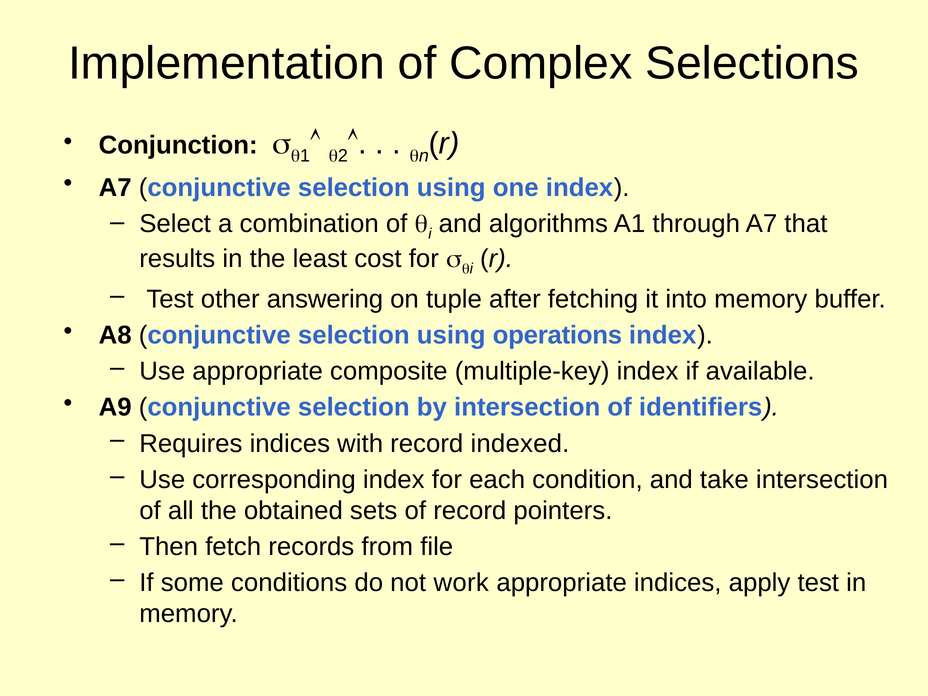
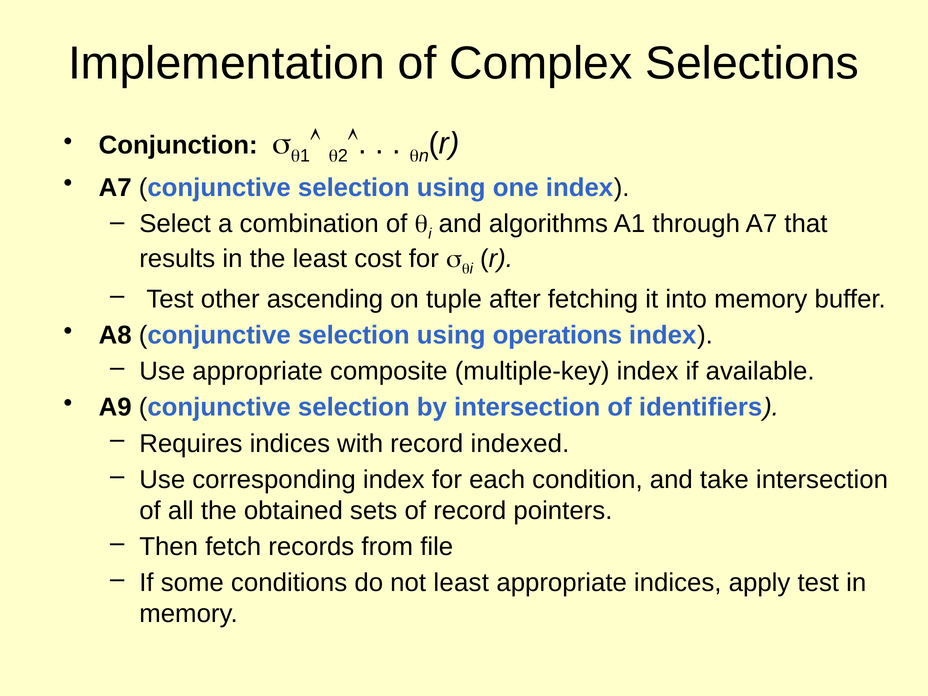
answering: answering -> ascending (325, 299)
not work: work -> least (461, 583)
